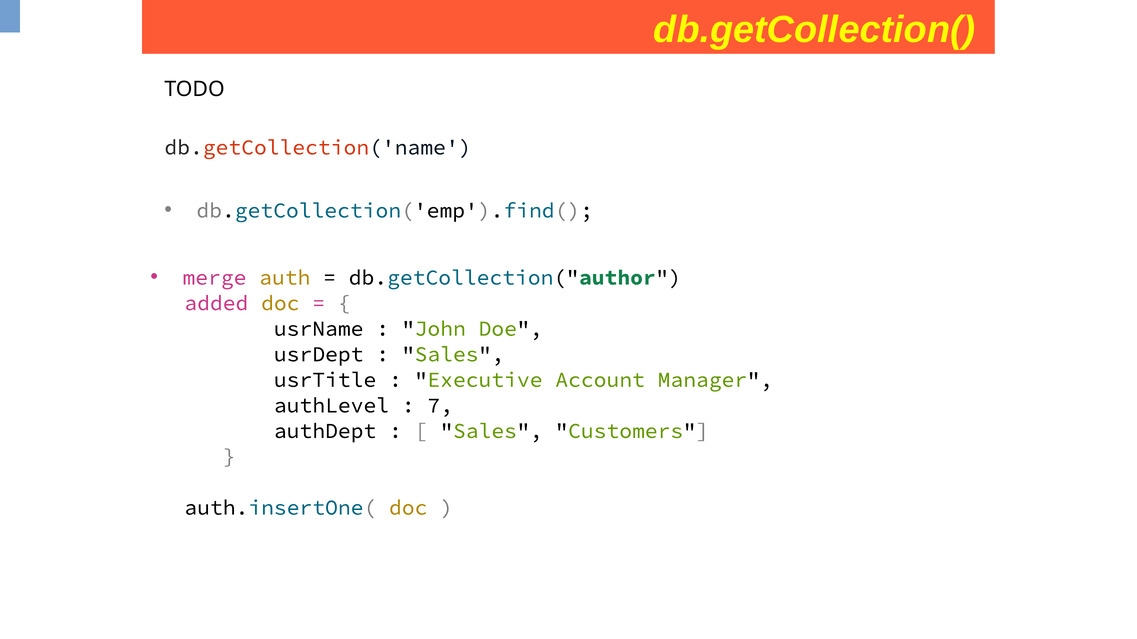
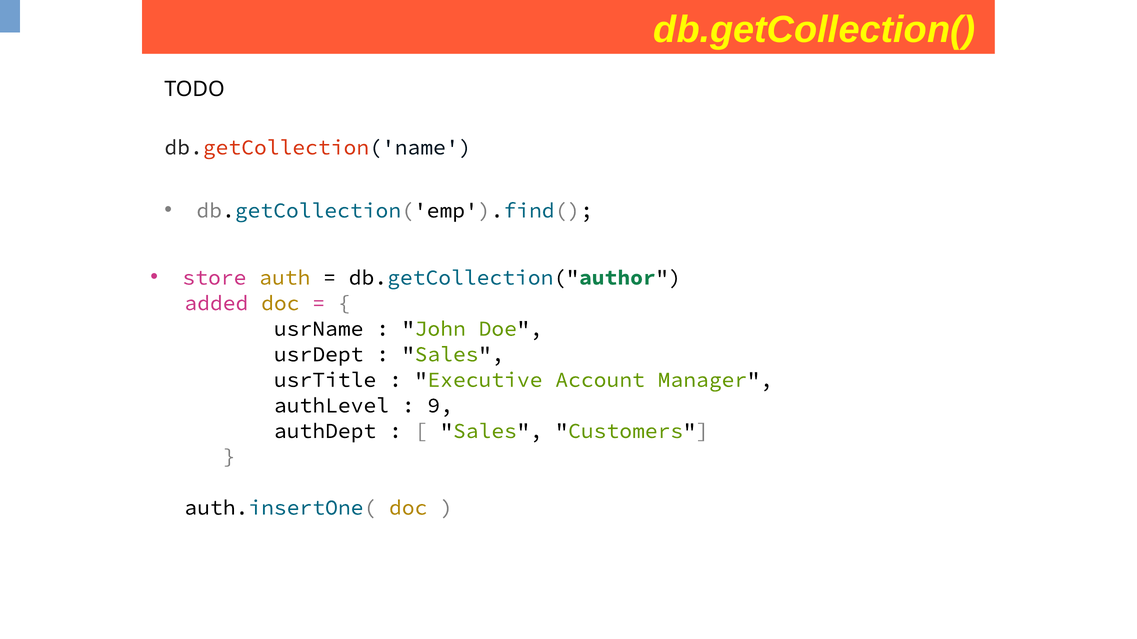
merge: merge -> store (214, 278)
7: 7 -> 9 (440, 406)
